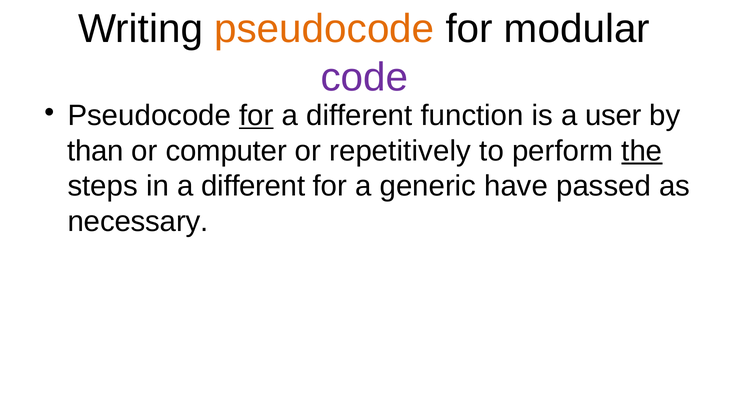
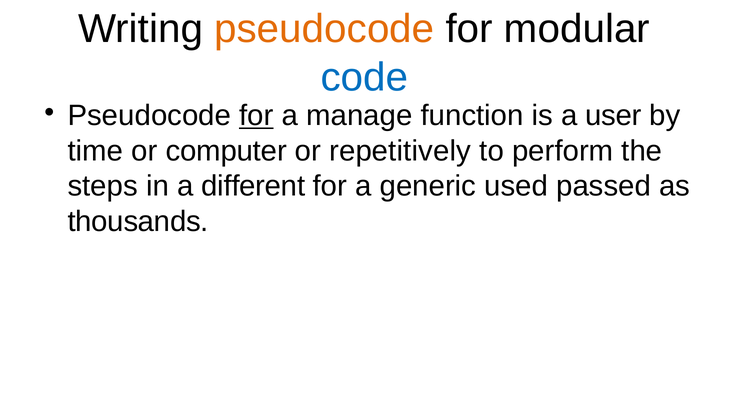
code colour: purple -> blue (364, 78)
different: different -> manage (359, 116)
than: than -> time (95, 151)
the underline: present -> none (642, 151)
have: have -> used (516, 186)
necessary: necessary -> thousands (138, 222)
